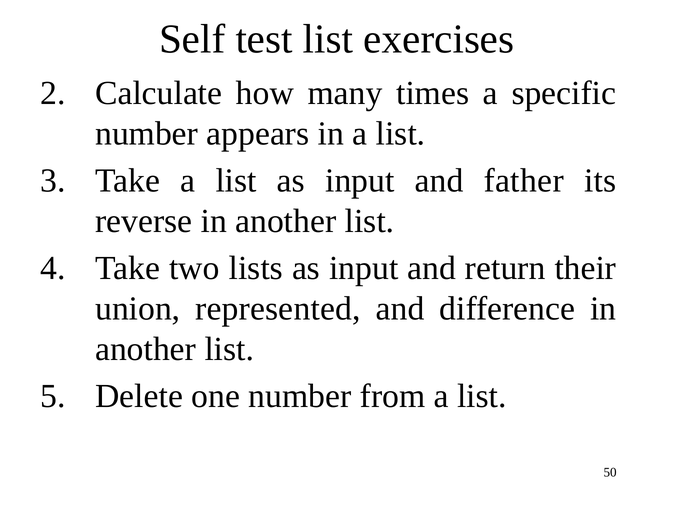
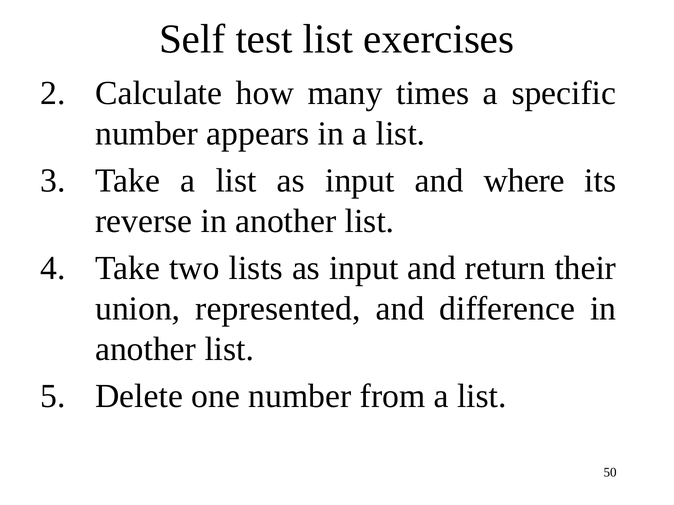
father: father -> where (524, 181)
